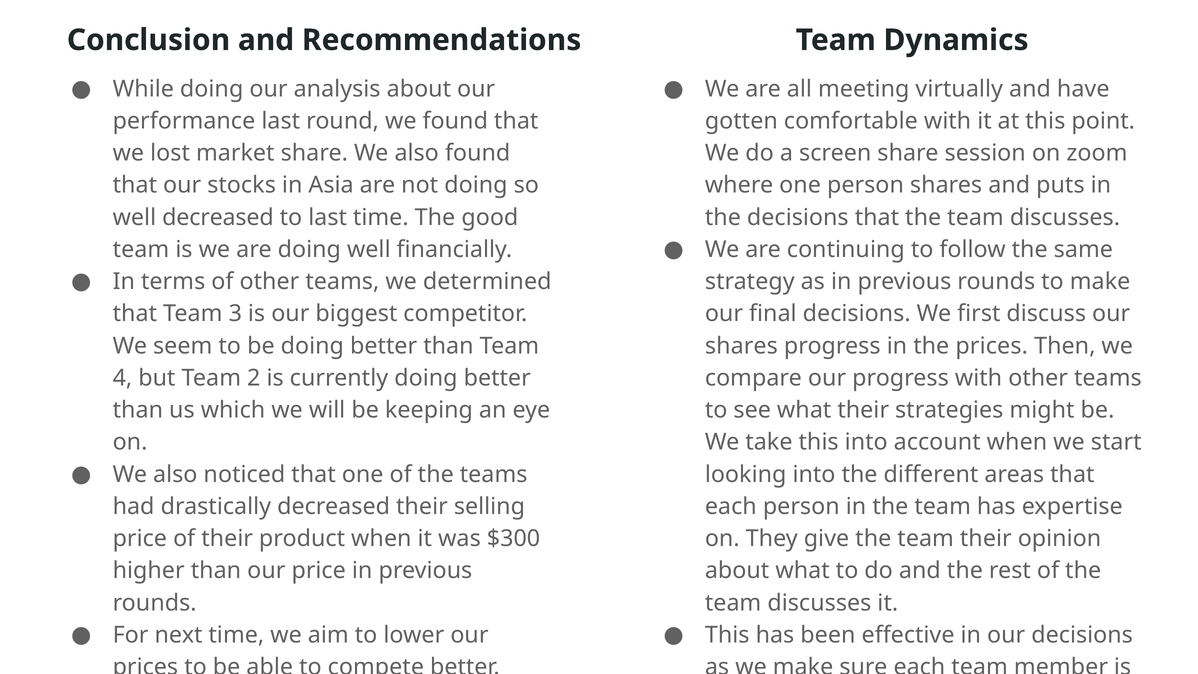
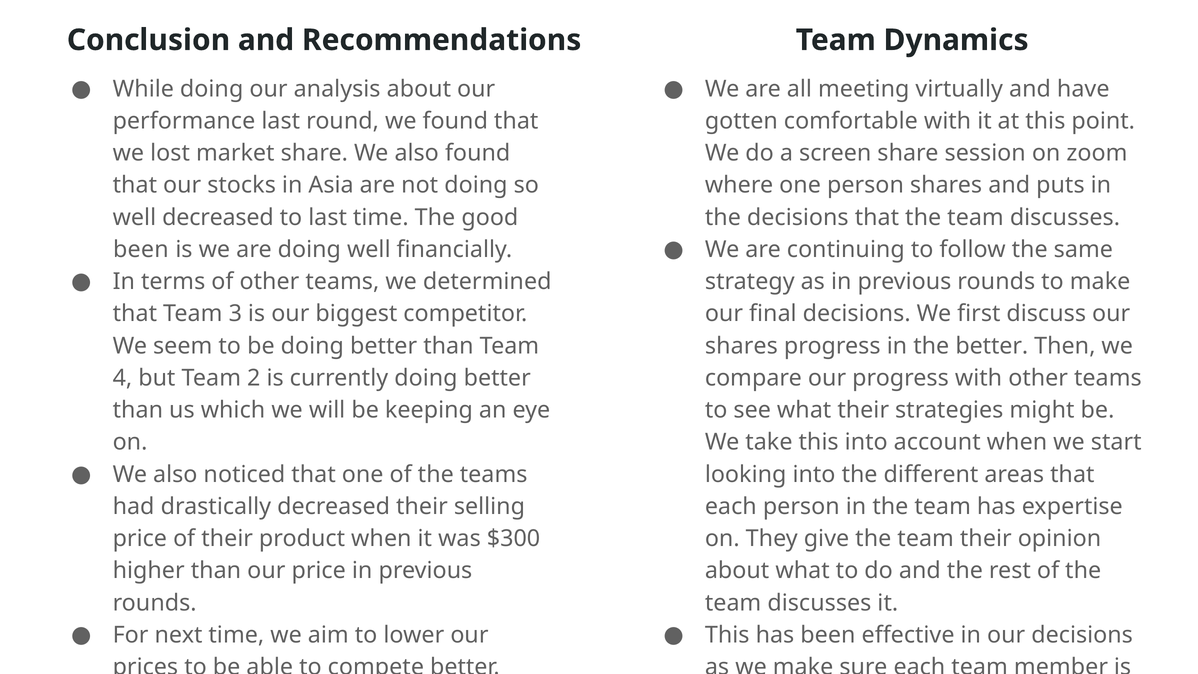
team: team -> been (141, 249)
the prices: prices -> better (992, 346)
